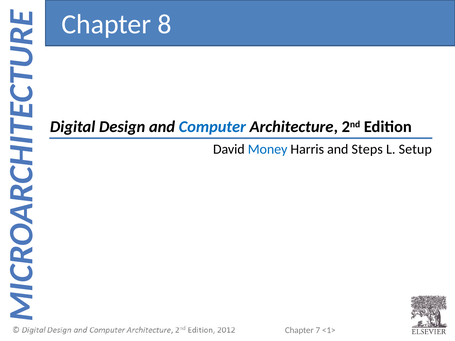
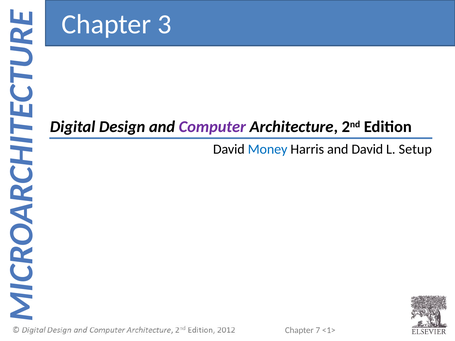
8: 8 -> 3 (164, 24)
Computer colour: blue -> purple (212, 127)
and Steps: Steps -> David (367, 149)
